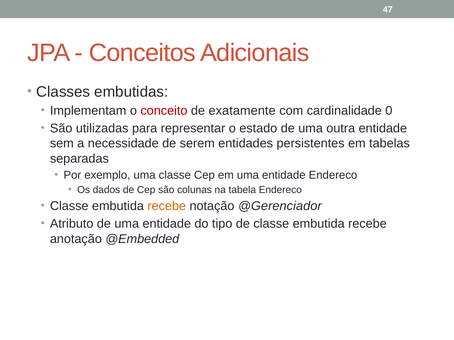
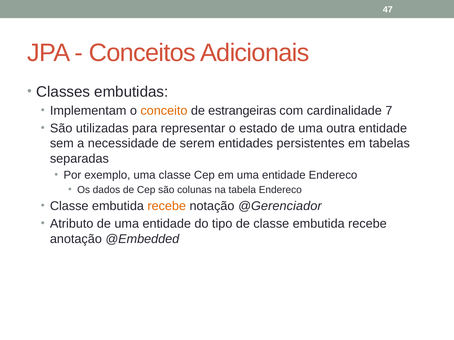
conceito colour: red -> orange (164, 111)
exatamente: exatamente -> estrangeiras (242, 111)
0: 0 -> 7 (389, 111)
